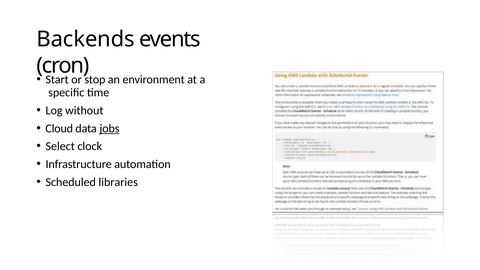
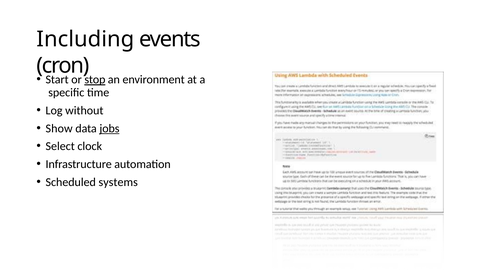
Backends: Backends -> Including (86, 39)
stop underline: none -> present (95, 80)
Cloud: Cloud -> Show (59, 128)
libraries: libraries -> systems (118, 182)
